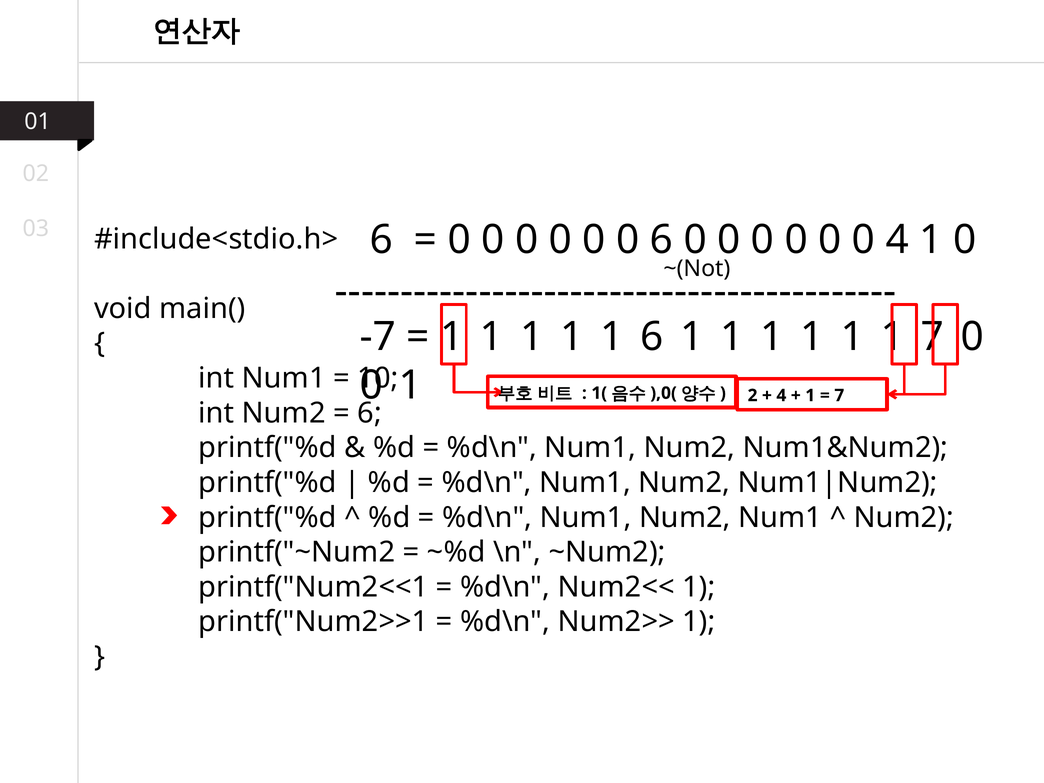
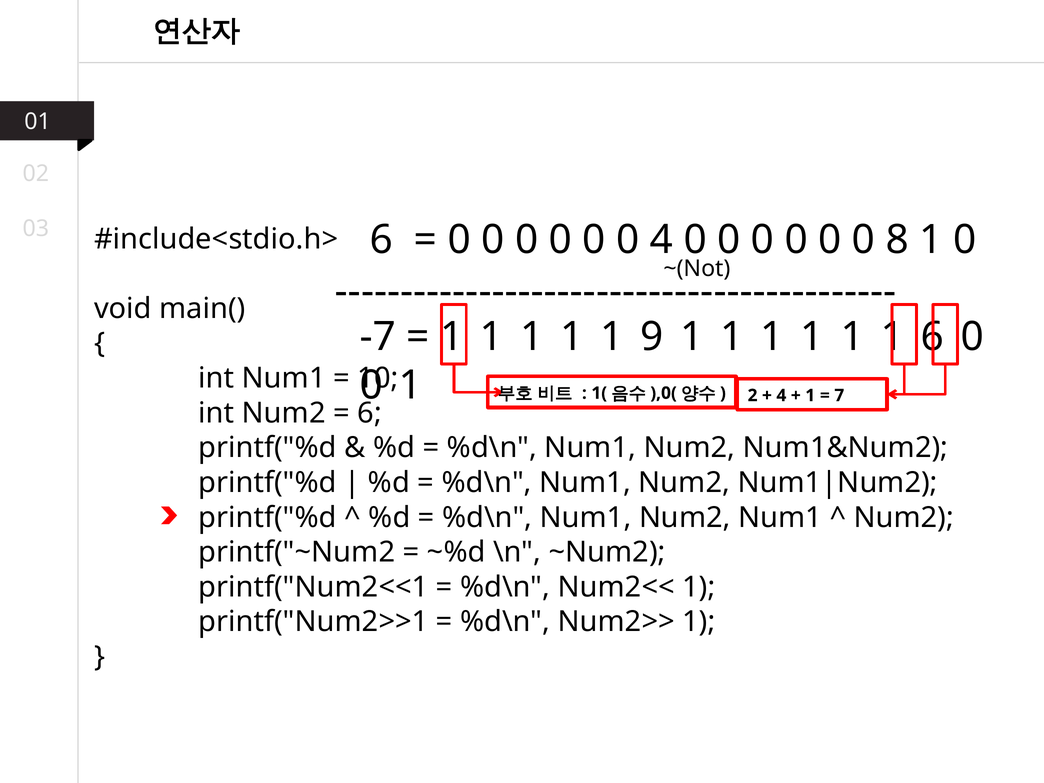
0 6: 6 -> 4 (661, 240)
0 4: 4 -> 8 (897, 240)
1 6: 6 -> 9 (652, 337)
1 7: 7 -> 6 (932, 337)
